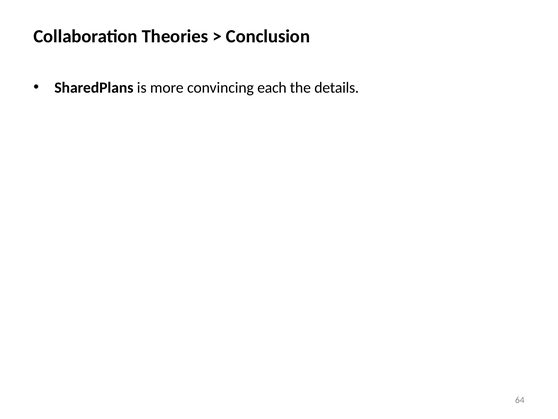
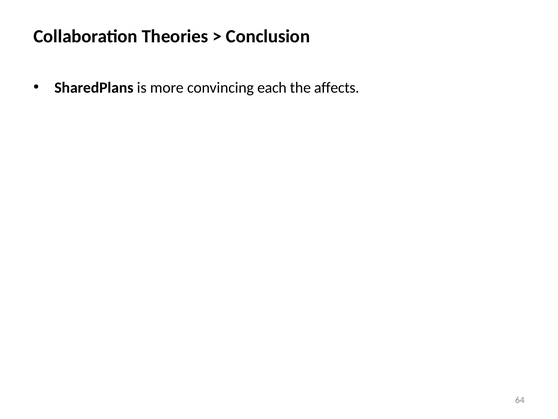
details: details -> affects (337, 88)
